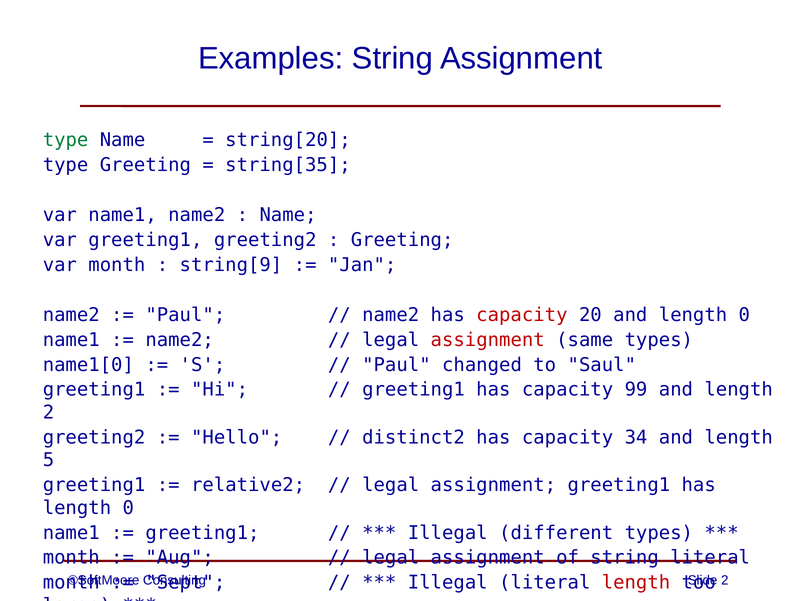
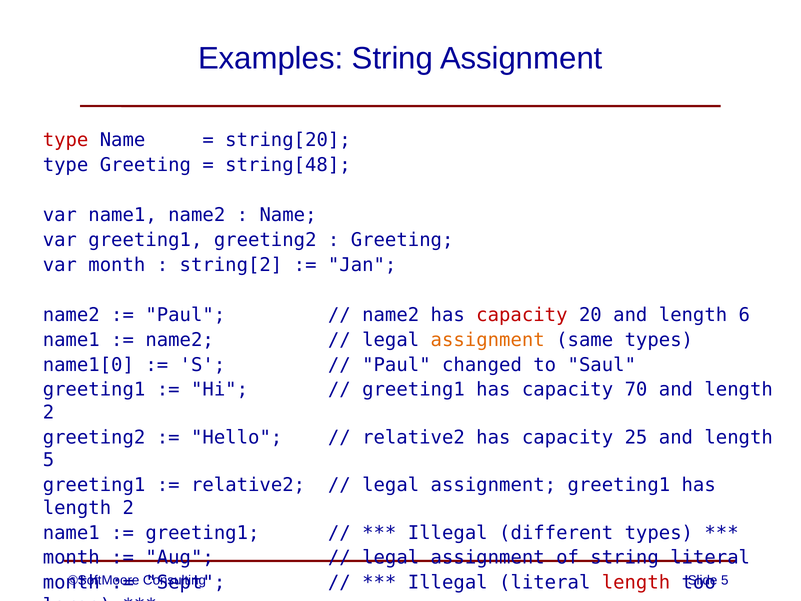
type colour: green -> red (66, 140)
string[35: string[35 -> string[48 (288, 165)
string[9: string[9 -> string[2 (231, 265)
and length 0: 0 -> 6 (744, 315)
assignment colour: red -> orange (488, 340)
99: 99 -> 70 (636, 390)
distinct2: distinct2 -> relative2 (413, 437)
34: 34 -> 25 (636, 437)
0: 0 -> 2 (128, 508)
2: 2 -> 5 (725, 580)
